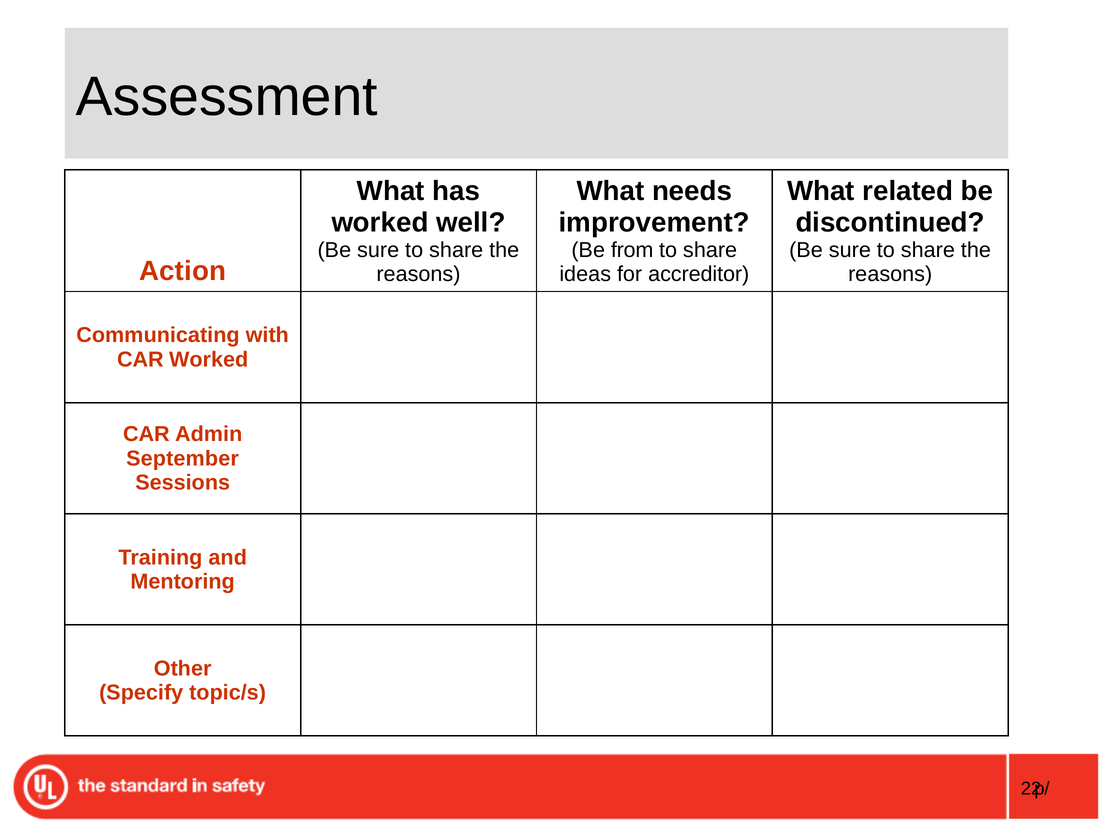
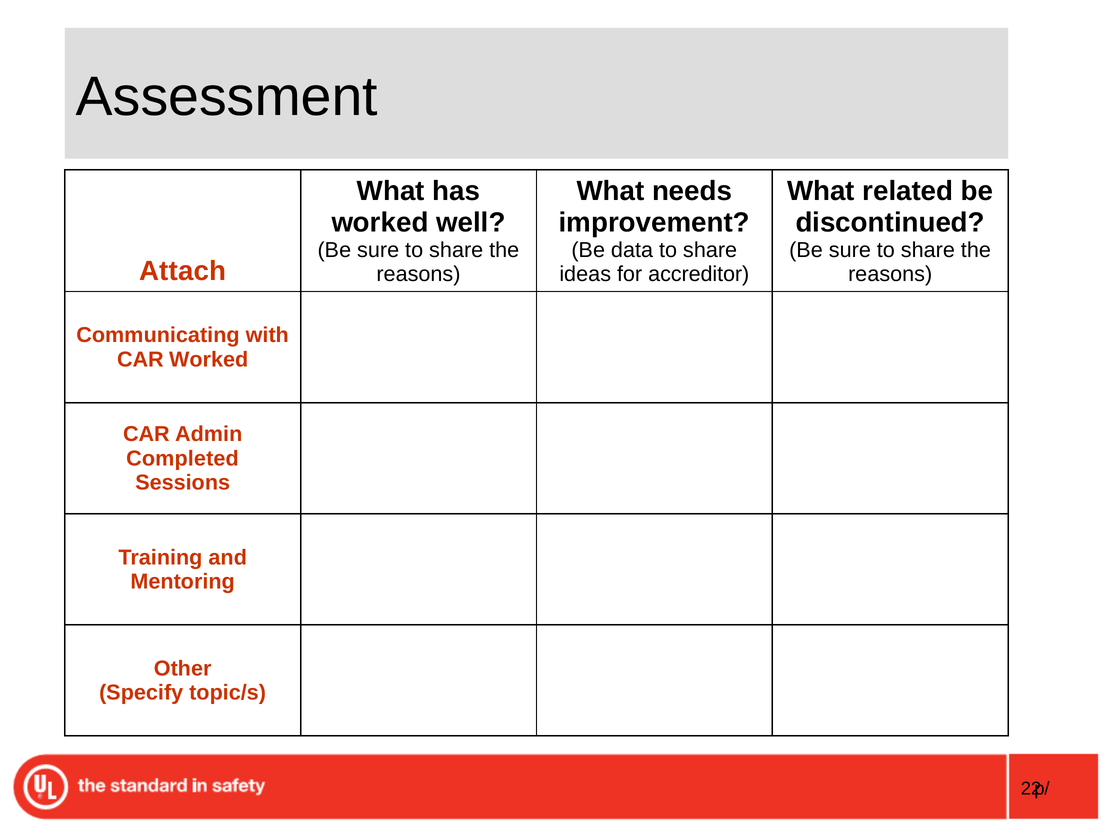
from: from -> data (632, 250)
Action: Action -> Attach (183, 271)
September: September -> Completed (182, 458)
